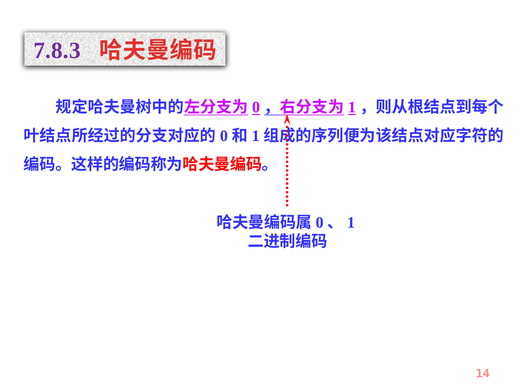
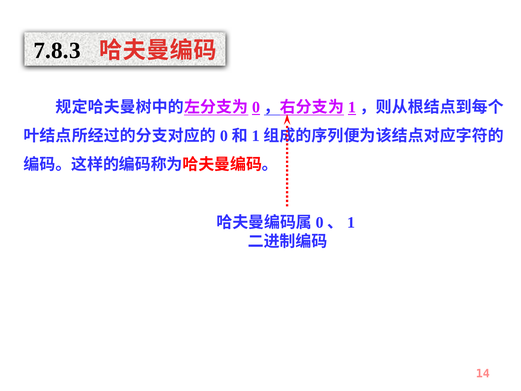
7.8.3 colour: purple -> black (57, 51)
